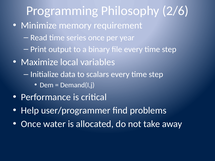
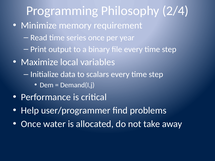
2/6: 2/6 -> 2/4 (175, 11)
